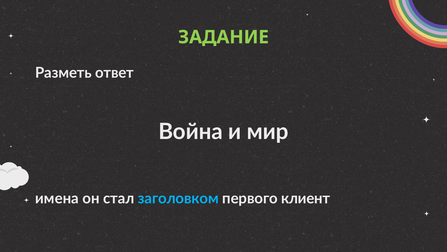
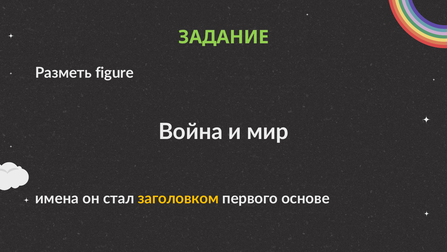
ответ: ответ -> figure (115, 73)
заголовком colour: light blue -> yellow (178, 198)
клиент: клиент -> основе (306, 198)
